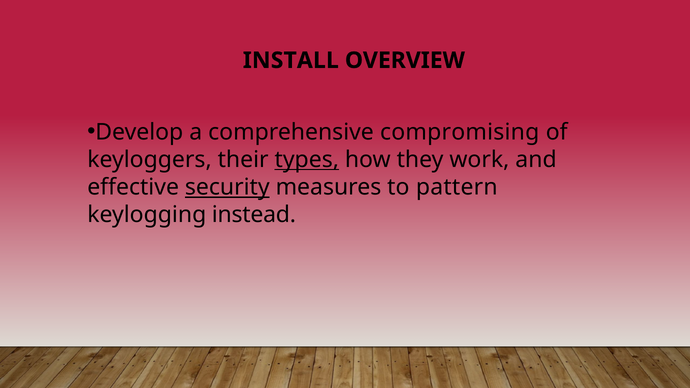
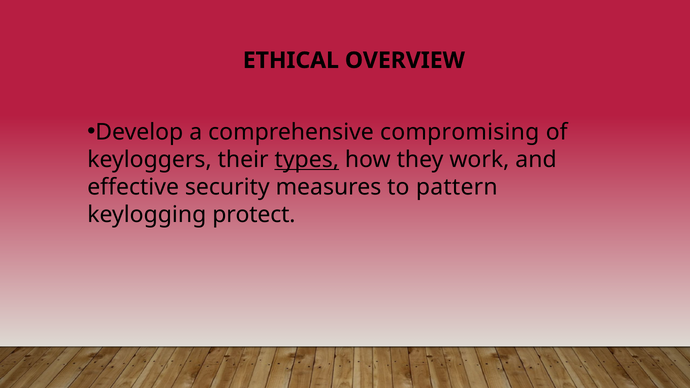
INSTALL: INSTALL -> ETHICAL (291, 60)
security underline: present -> none (227, 187)
instead: instead -> protect (254, 215)
